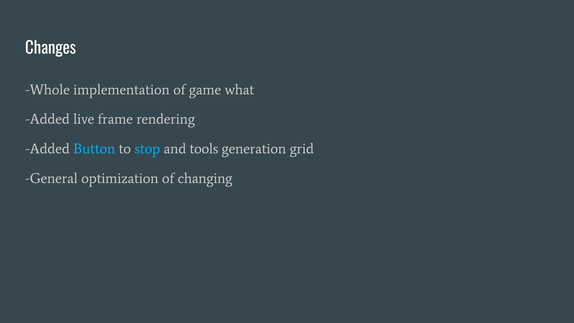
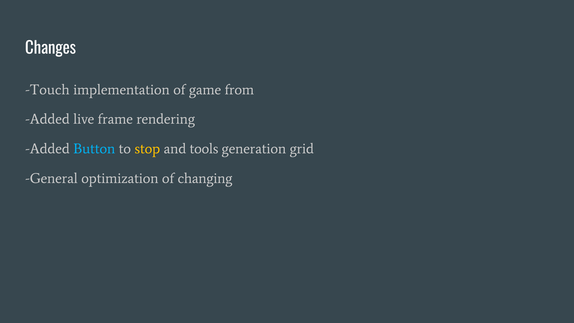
Whole: Whole -> Touch (47, 90)
what: what -> from (239, 90)
stop colour: light blue -> yellow (147, 149)
